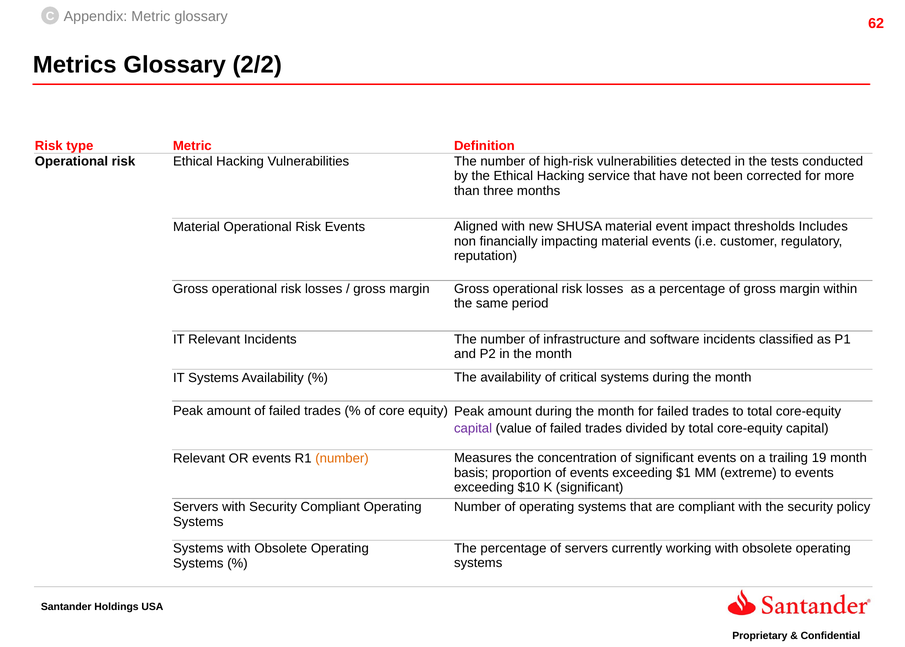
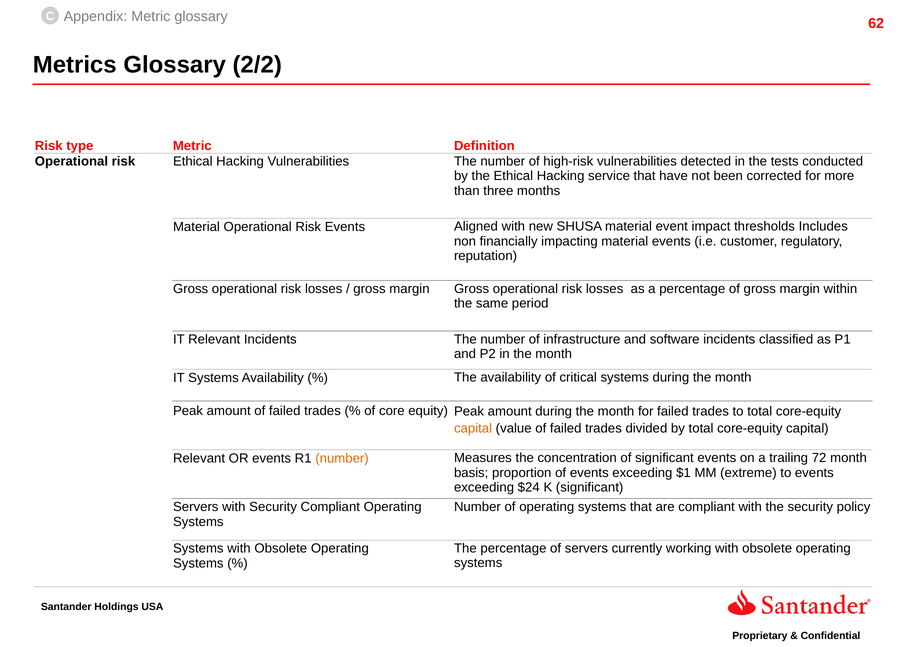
capital colour: purple -> orange (473, 428)
19: 19 -> 72 (819, 458)
$10: $10 -> $24 (529, 487)
